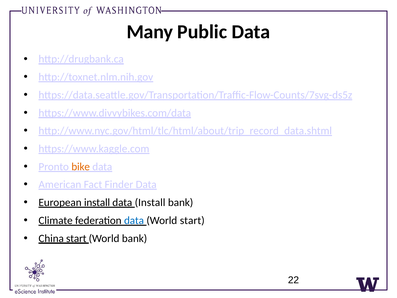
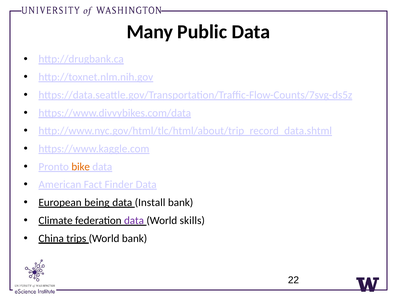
European install: install -> being (97, 202)
data colour: blue -> purple (134, 220)
World start: start -> skills (192, 220)
China start: start -> trips (76, 238)
